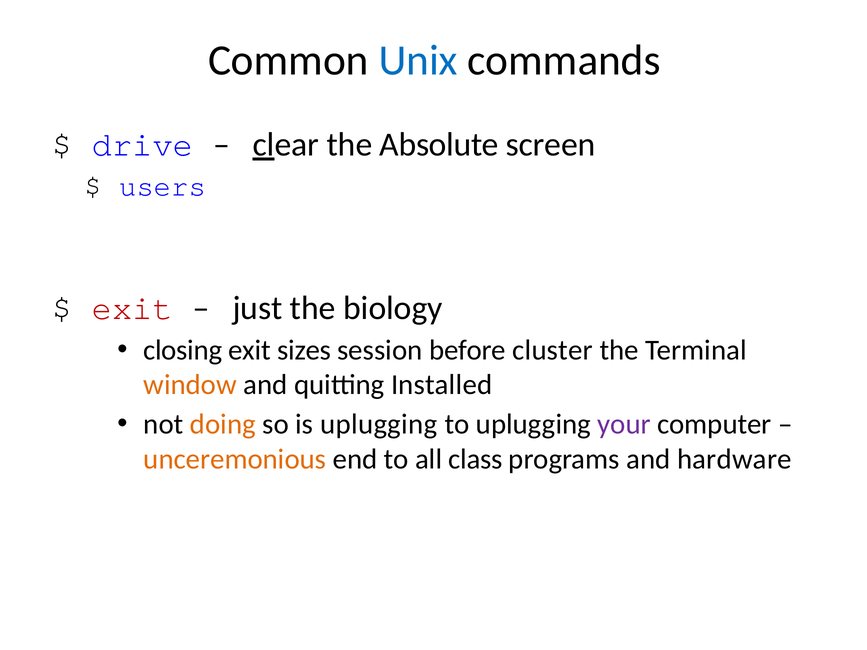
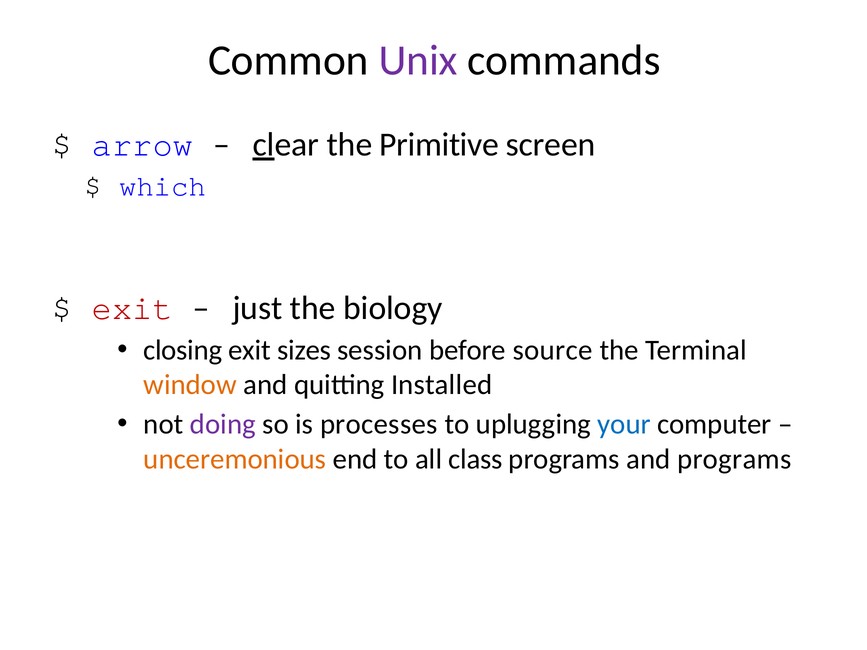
Unix colour: blue -> purple (418, 61)
drive: drive -> arrow (142, 144)
Absolute: Absolute -> Primitive (439, 144)
users: users -> which (163, 187)
cluster: cluster -> source (553, 350)
doing colour: orange -> purple (223, 424)
is uplugging: uplugging -> processes (379, 424)
your colour: purple -> blue (624, 424)
and hardware: hardware -> programs (734, 459)
